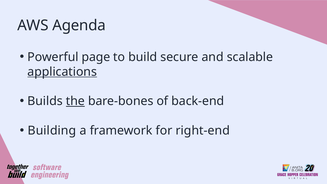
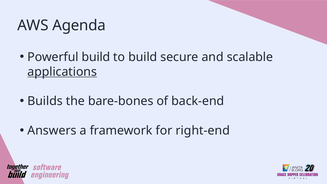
Powerful page: page -> build (96, 57)
the underline: present -> none (75, 101)
Building: Building -> Answers (52, 131)
